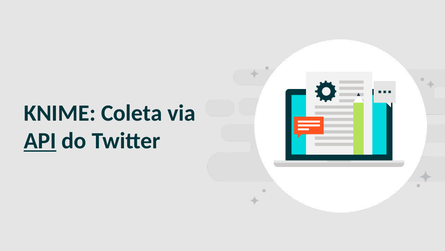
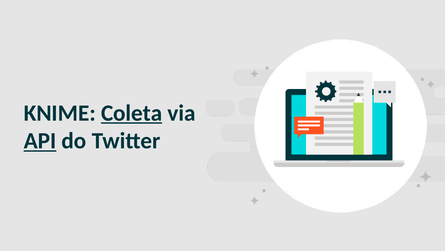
Coleta underline: none -> present (132, 113)
